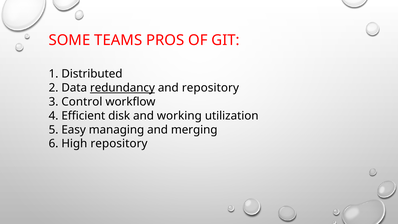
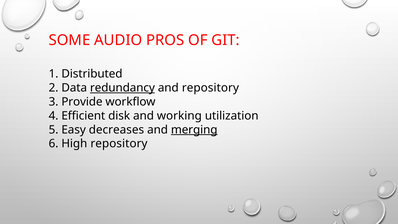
TEAMS: TEAMS -> AUDIO (118, 40)
Control: Control -> Provide (82, 102)
managing: managing -> decreases (116, 130)
merging underline: none -> present (194, 130)
